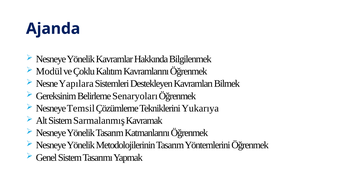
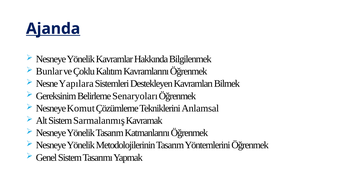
Ajanda underline: none -> present (53, 29)
Modül: Modül -> Bunlar (49, 71)
Temsil: Temsil -> Komut (81, 108)
Yukarıya: Yukarıya -> Anlamsal (200, 108)
